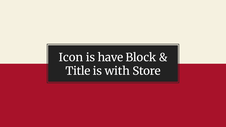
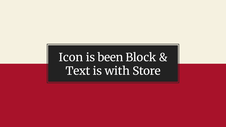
have: have -> been (110, 58)
Title: Title -> Text (78, 71)
